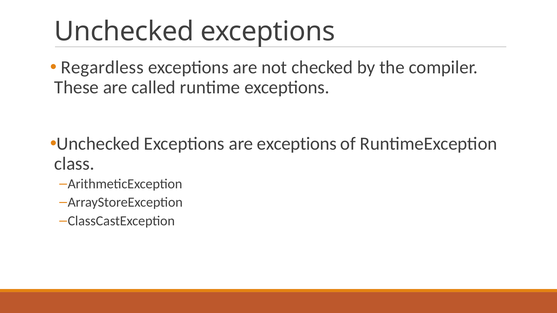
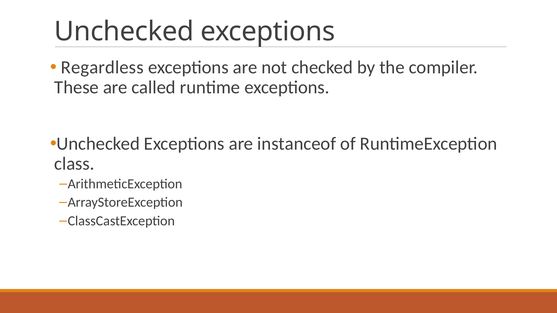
are exceptions: exceptions -> instanceof (297, 144)
